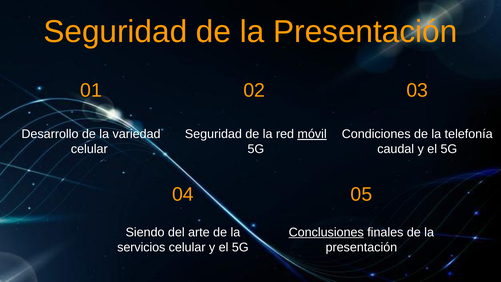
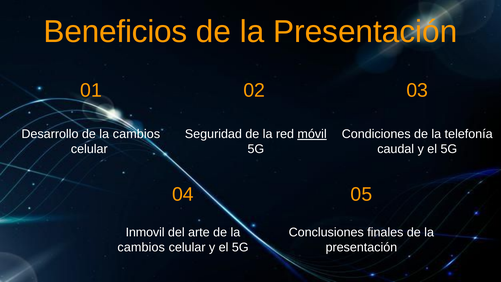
Seguridad: Seguridad -> Beneficios (115, 32)
Desarrollo de la variedad: variedad -> cambios (136, 134)
Siendo: Siendo -> Inmovil (145, 232)
Conclusiones underline: present -> none (326, 232)
servicios: servicios -> cambios (141, 247)
